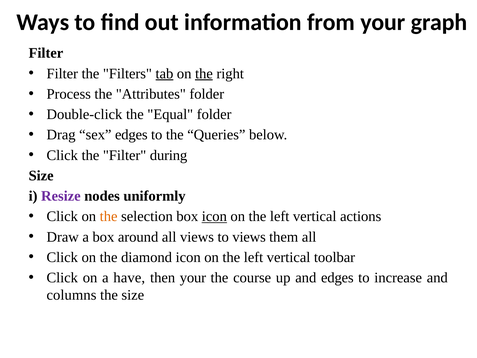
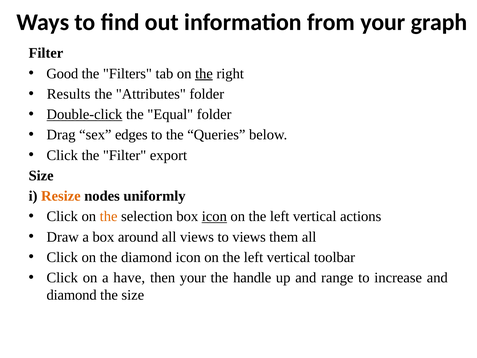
Filter: Filter -> Good (62, 74)
tab underline: present -> none (164, 74)
Process: Process -> Results (69, 94)
Double-click underline: none -> present (84, 114)
during: during -> export (168, 155)
Resize colour: purple -> orange (61, 196)
course: course -> handle (252, 277)
and edges: edges -> range (337, 277)
columns: columns -> diamond (72, 295)
